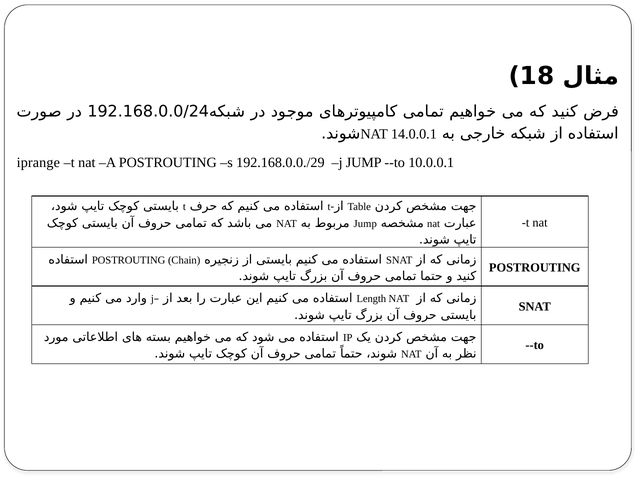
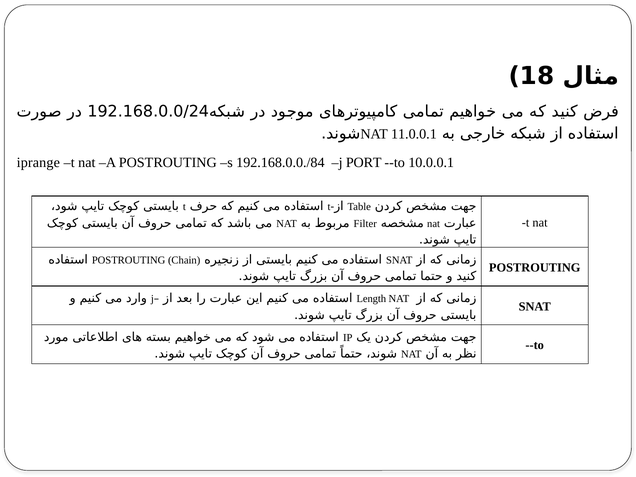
14.0.0.1: 14.0.0.1 -> 11.0.0.1 (414, 134)
192.168.0.0./29: 192.168.0.0./29 -> 192.168.0.0./84 (280, 163)
j JUMP: JUMP -> PORT (364, 163)
Jump: Jump -> Filter (365, 224)
